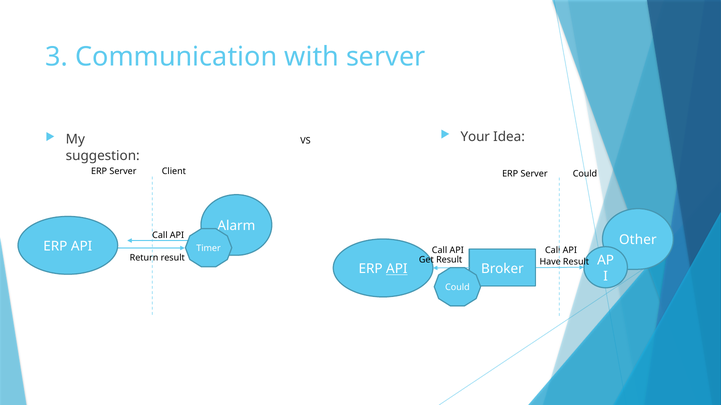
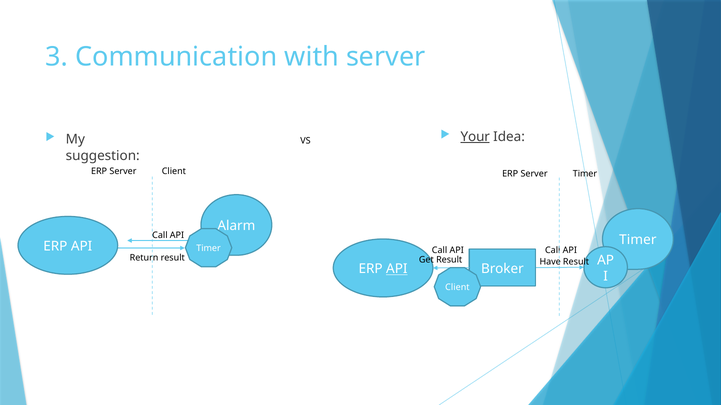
Your underline: none -> present (475, 137)
Server Could: Could -> Timer (585, 174)
Other: Other -> Timer (638, 240)
Could: Could -> Client (457, 288)
